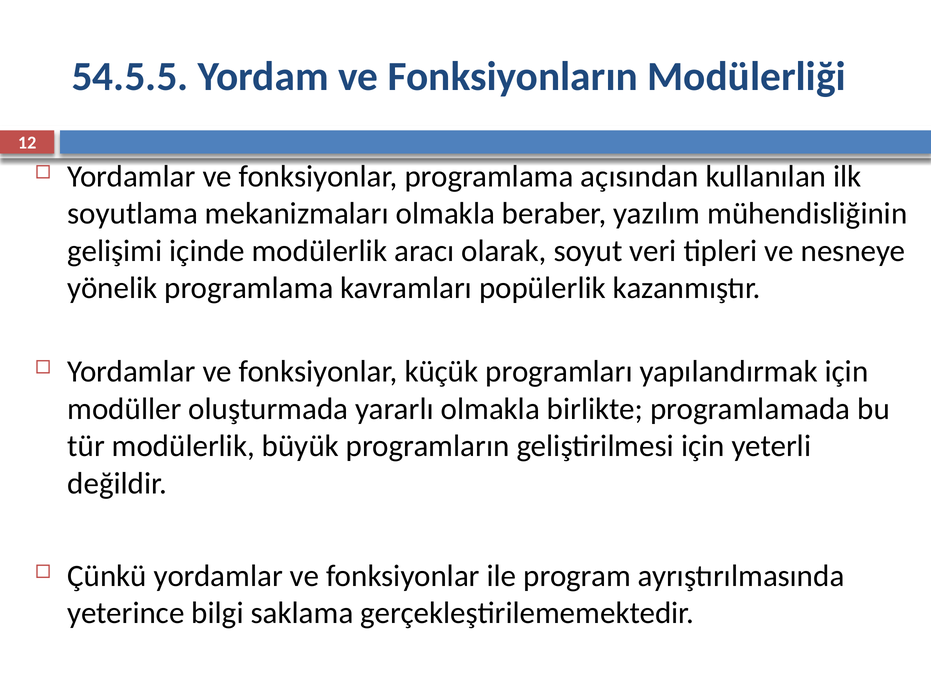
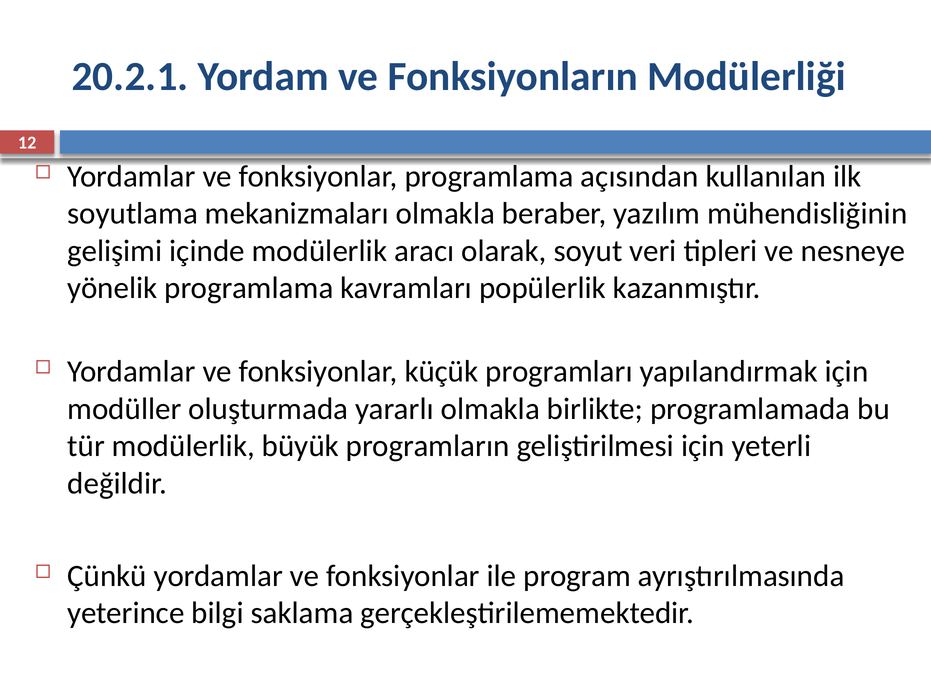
54.5.5: 54.5.5 -> 20.2.1 (130, 77)
